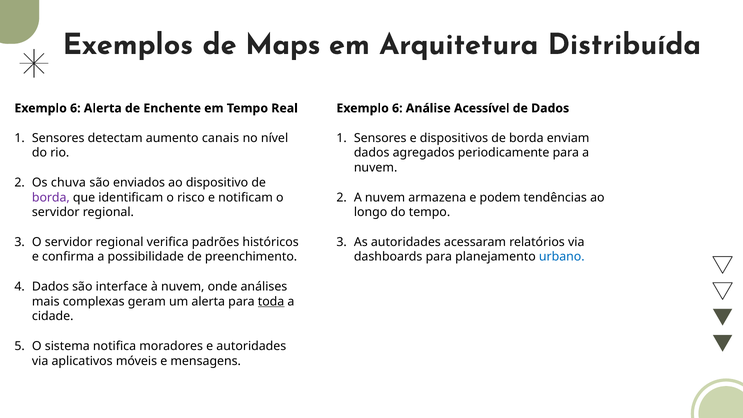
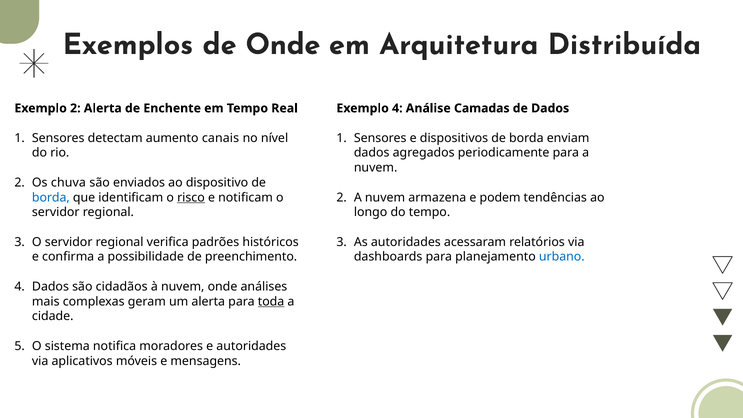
de Maps: Maps -> Onde (283, 44)
6: 6 -> 2 (75, 108)
6: 6 -> 4 (397, 108)
Acessível: Acessível -> Camadas (482, 108)
borda colour: purple -> blue (51, 197)
risco underline: none -> present (191, 197)
interface: interface -> cidadãos (122, 287)
